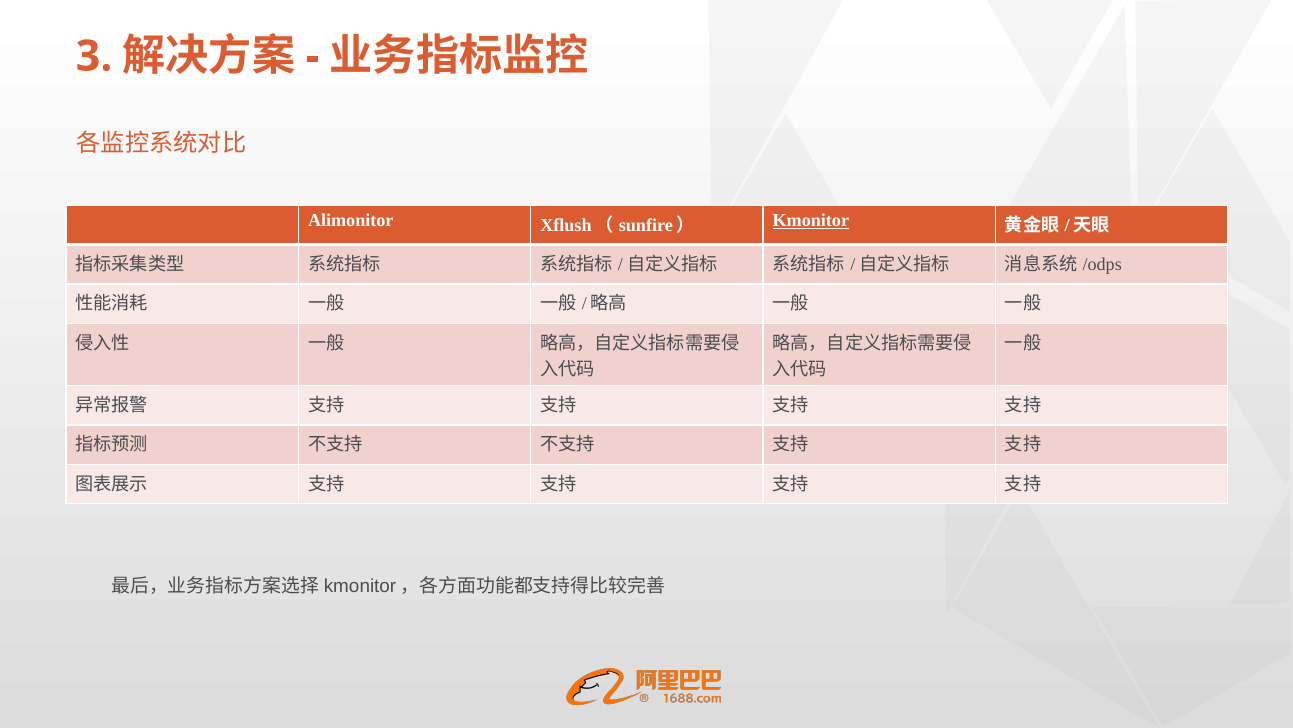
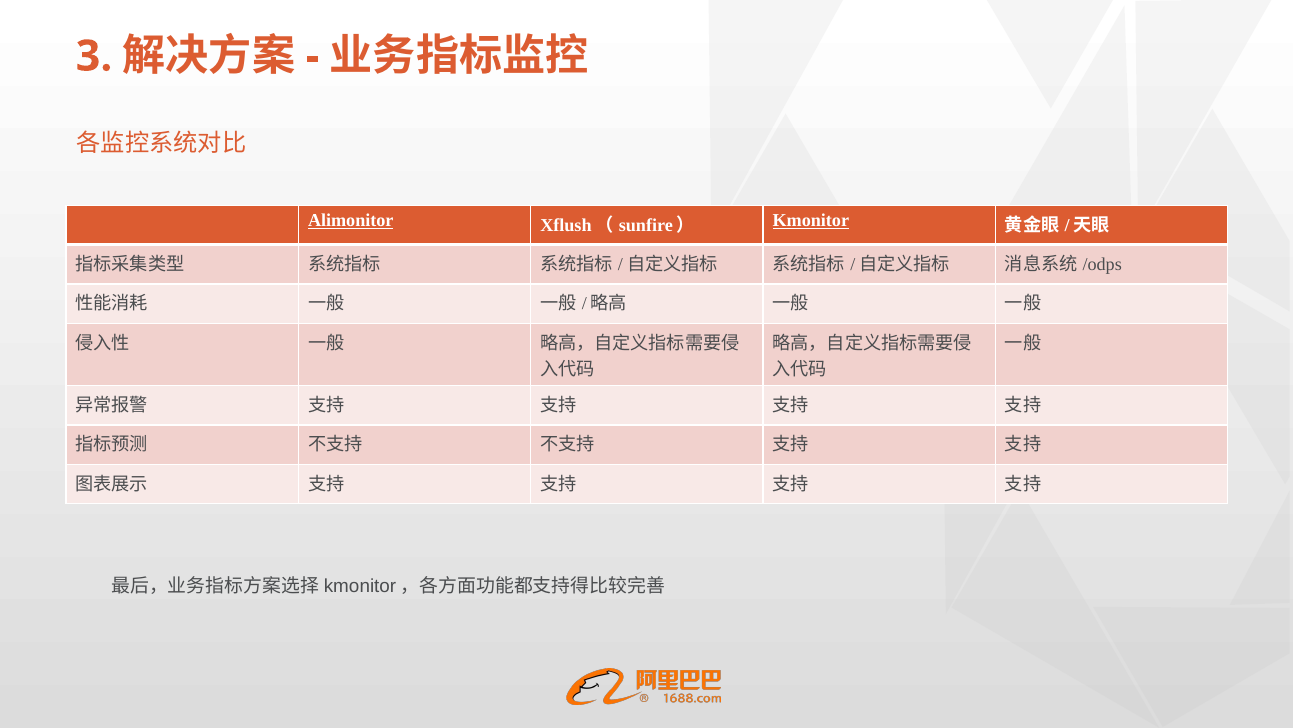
Alimonitor underline: none -> present (351, 220)
